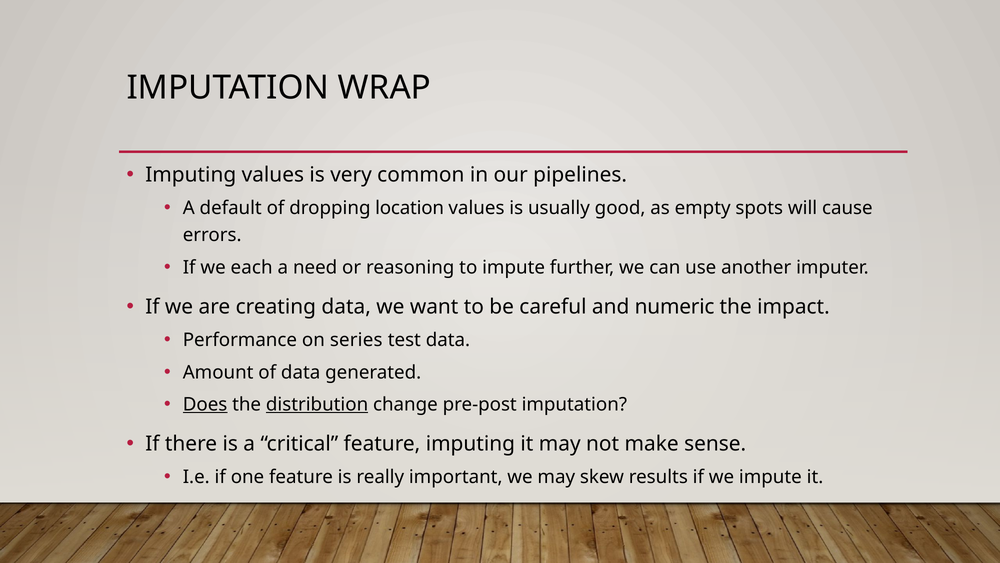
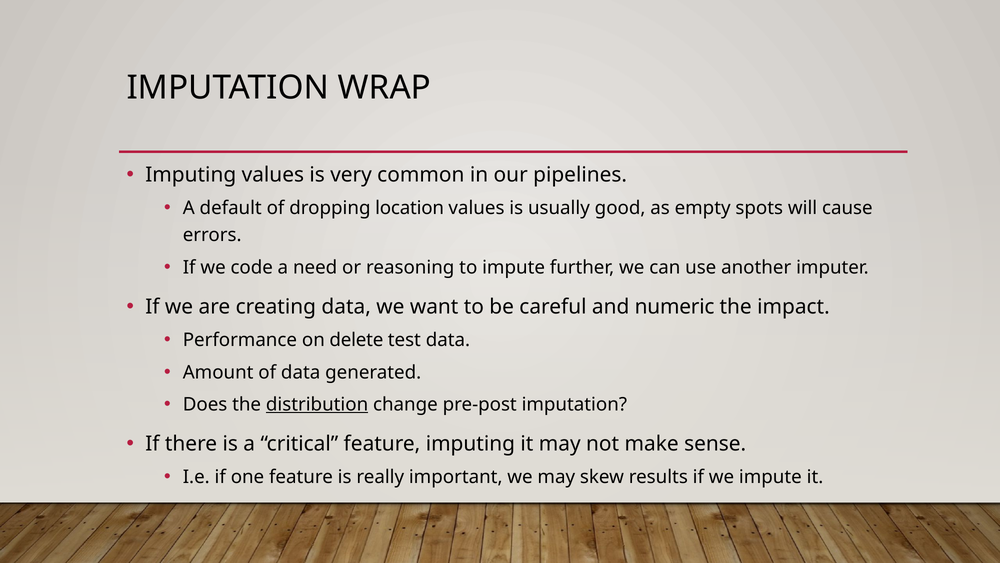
each: each -> code (252, 267)
series: series -> delete (356, 340)
Does underline: present -> none (205, 404)
